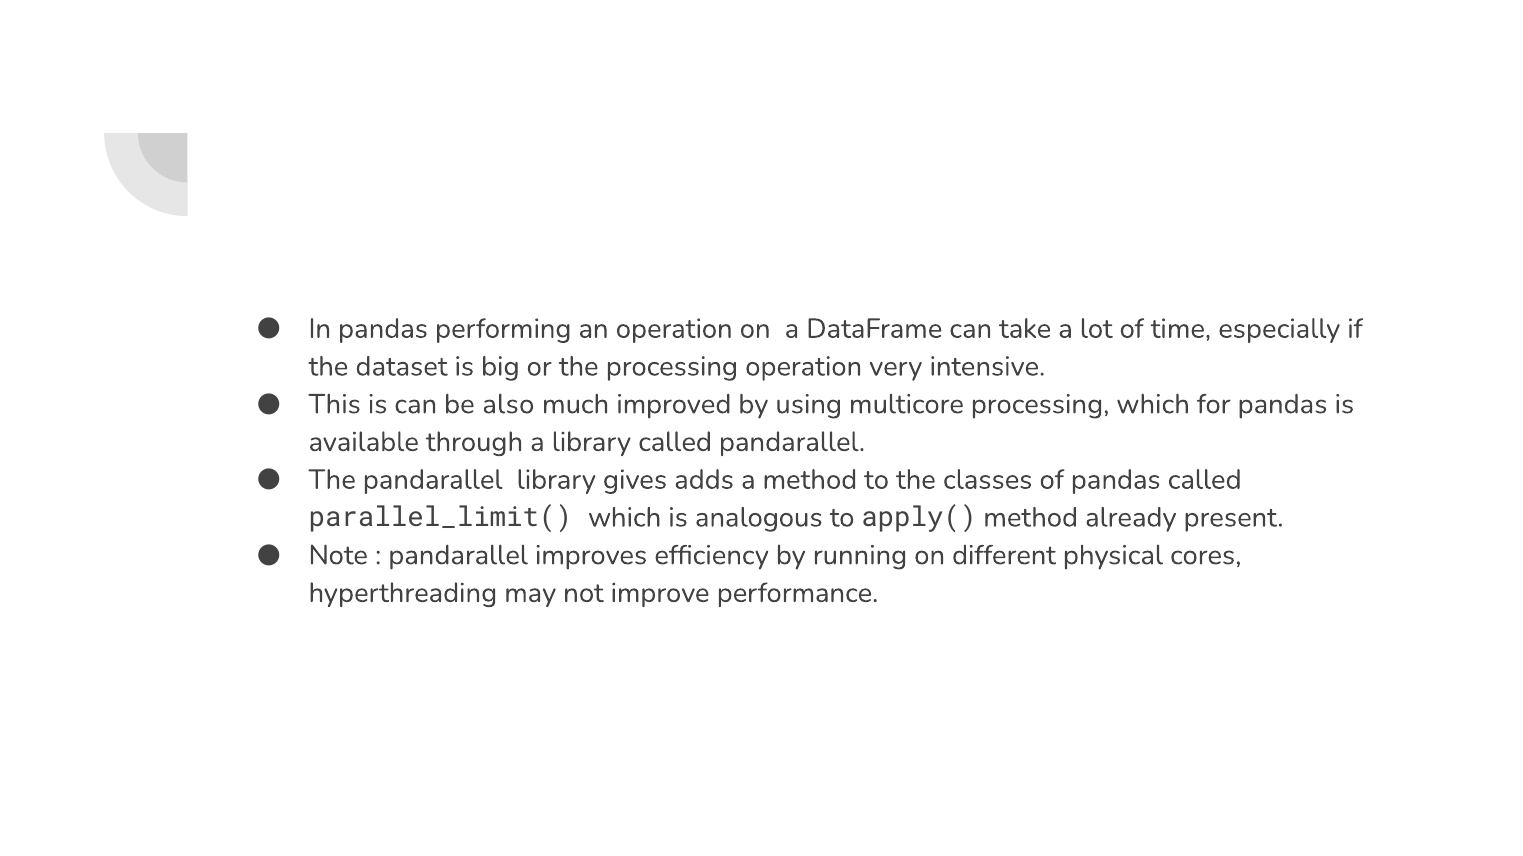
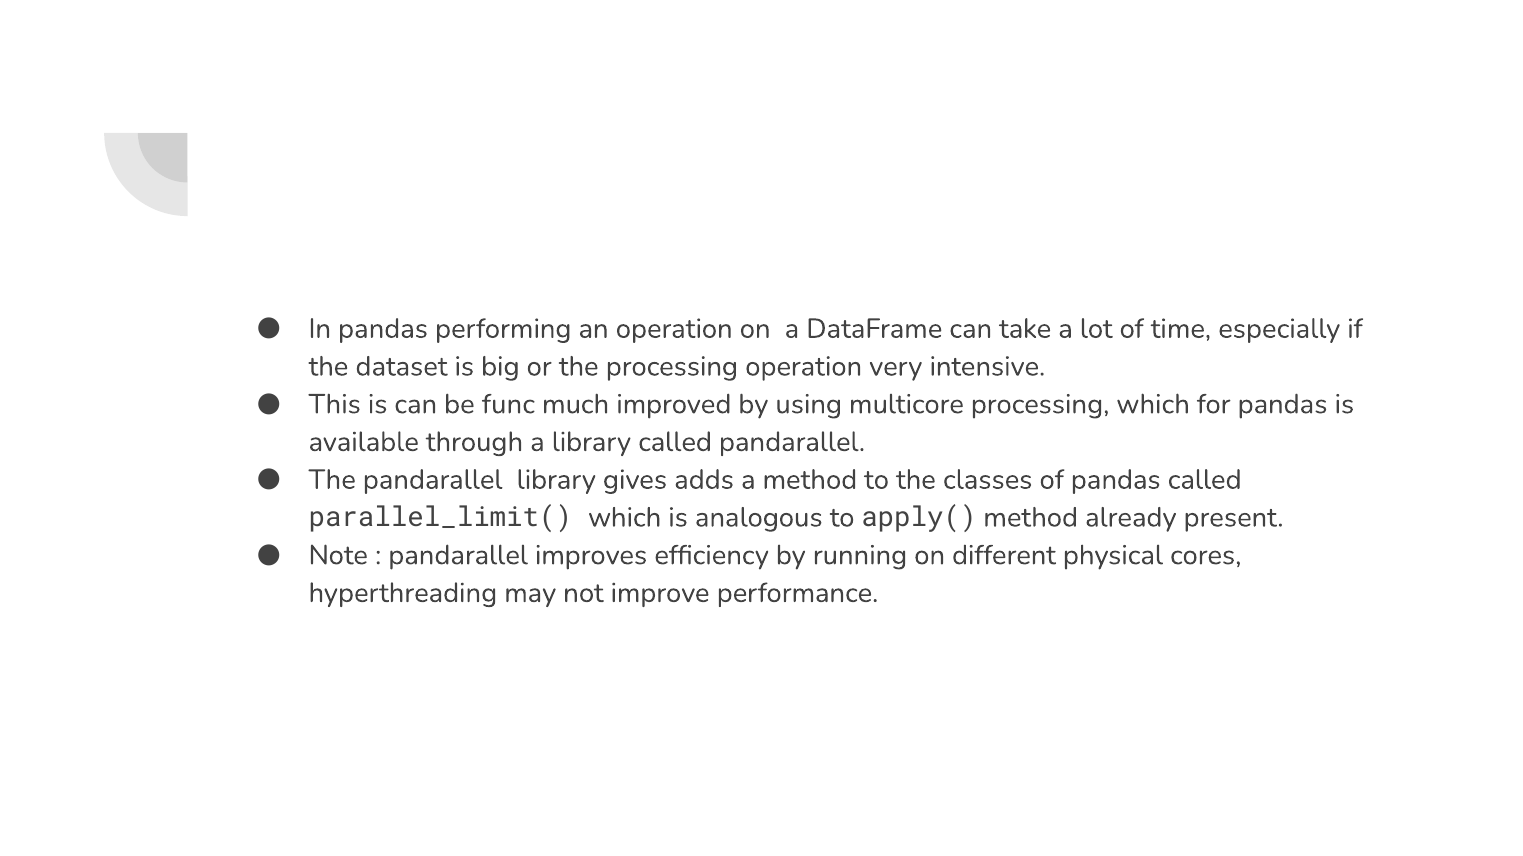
also: also -> func (508, 405)
